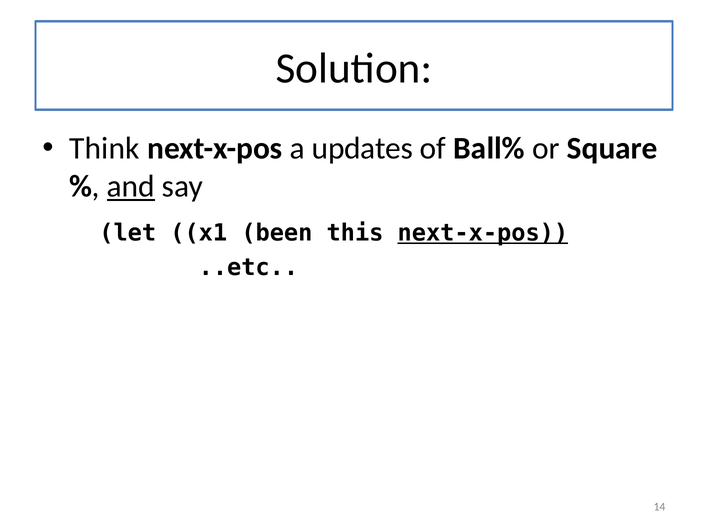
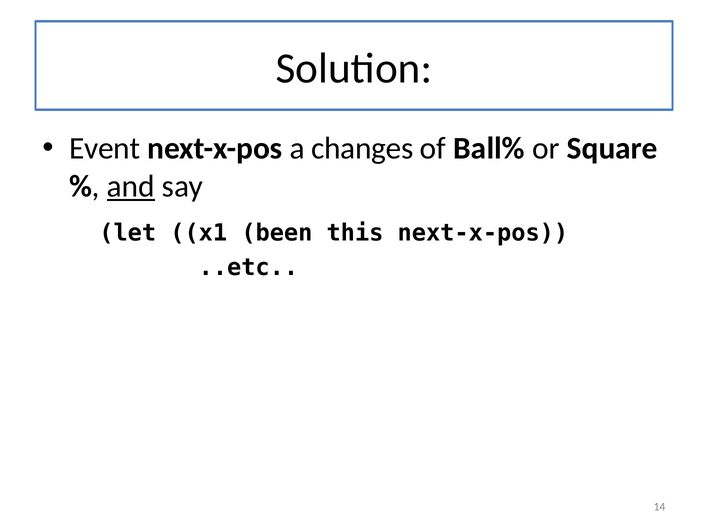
Think: Think -> Event (105, 149)
updates: updates -> changes (362, 149)
next-x-pos underline: present -> none (483, 233)
